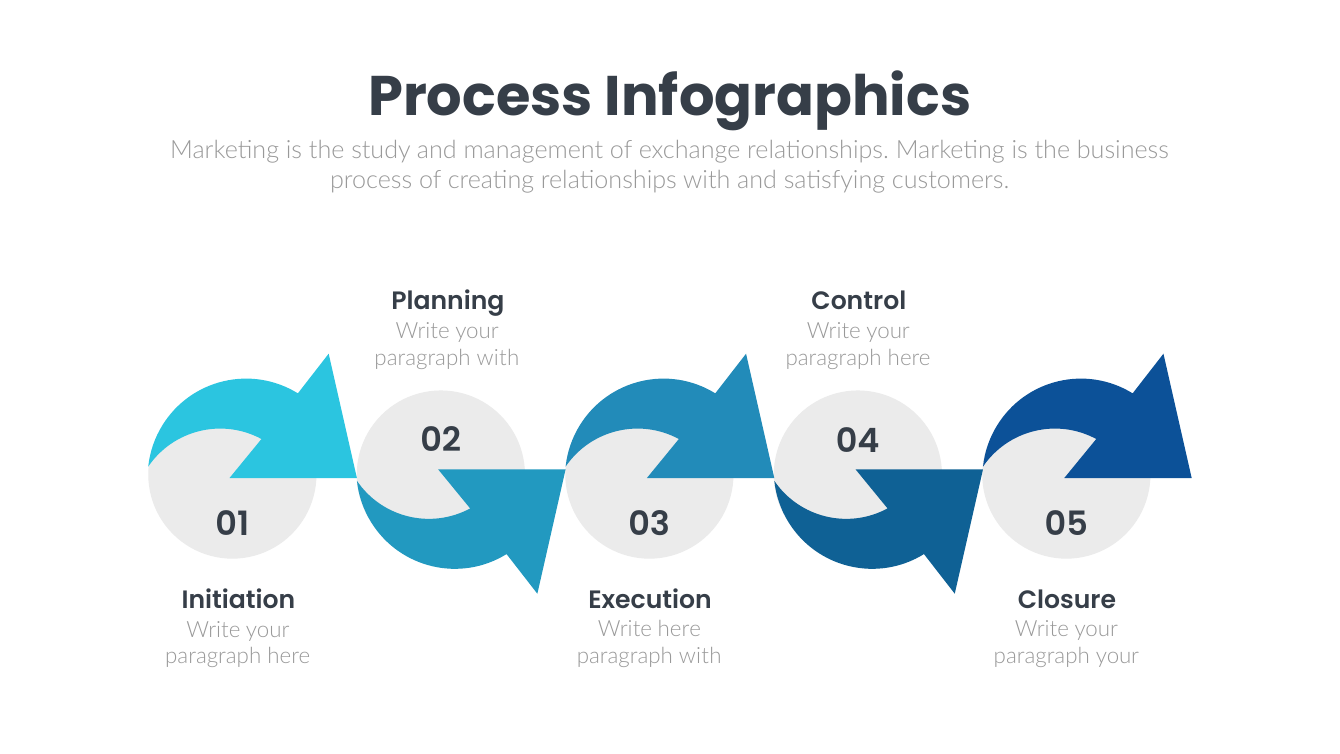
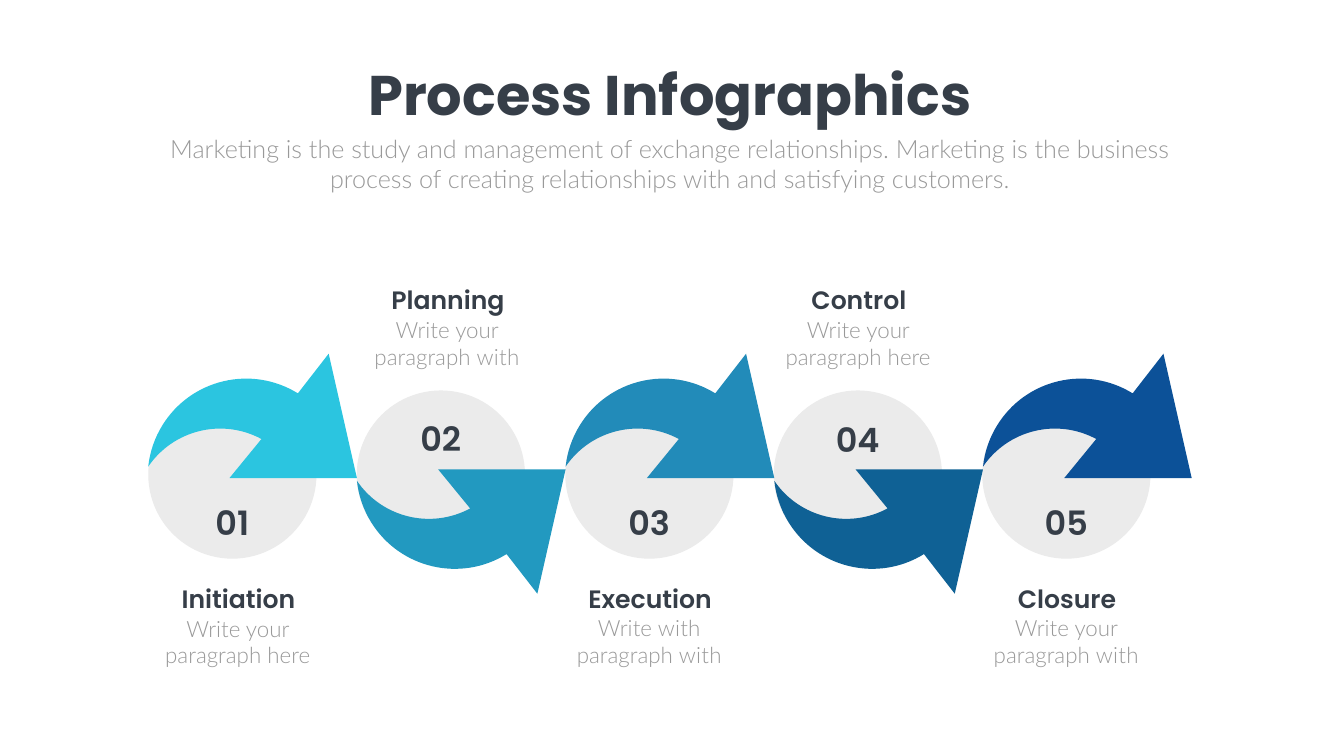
Write here: here -> with (679, 629)
your: your -> with (1117, 656)
